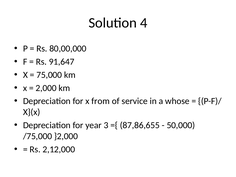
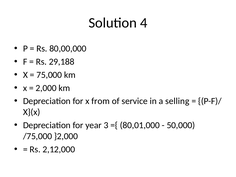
91,647: 91,647 -> 29,188 (62, 62)
whose: whose -> selling (177, 101)
87,86,655: 87,86,655 -> 80,01,000 (140, 125)
